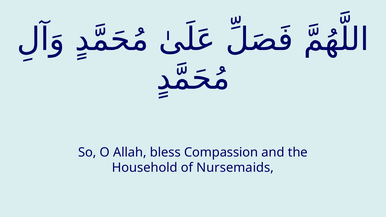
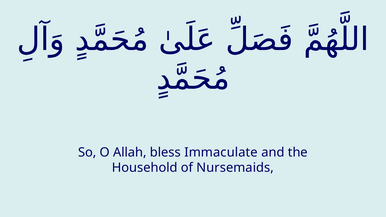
Compassion: Compassion -> Immaculate (221, 152)
